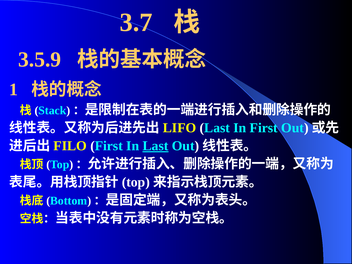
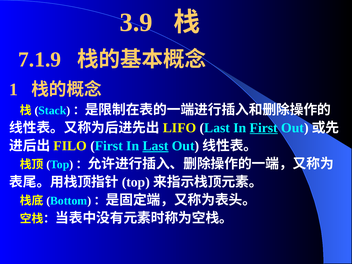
3.7: 3.7 -> 3.9 (136, 22)
3.5.9: 3.5.9 -> 7.1.9 (40, 60)
First underline: none -> present (264, 128)
